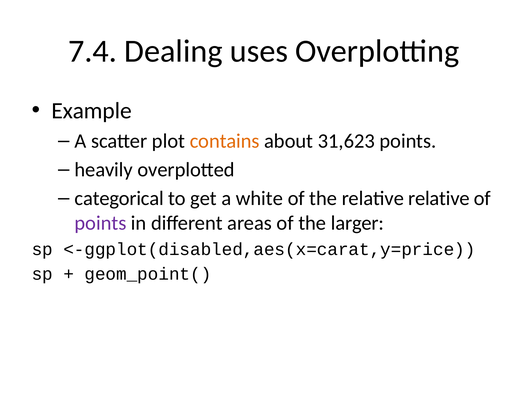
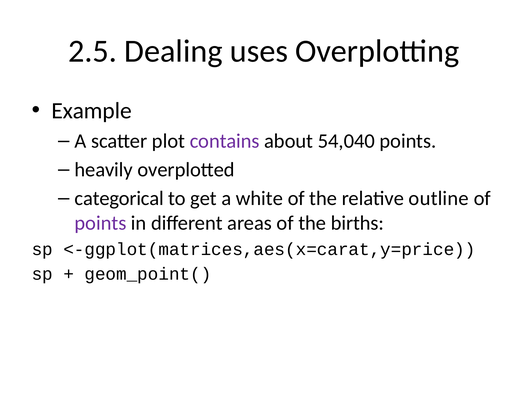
7.4: 7.4 -> 2.5 (93, 51)
contains colour: orange -> purple (225, 141)
31,623: 31,623 -> 54,040 (346, 141)
relative relative: relative -> outline (439, 198)
larger: larger -> births (357, 223)
<-ggplot(disabled,aes(x=carat,y=price: <-ggplot(disabled,aes(x=carat,y=price -> <-ggplot(matrices,aes(x=carat,y=price (269, 249)
